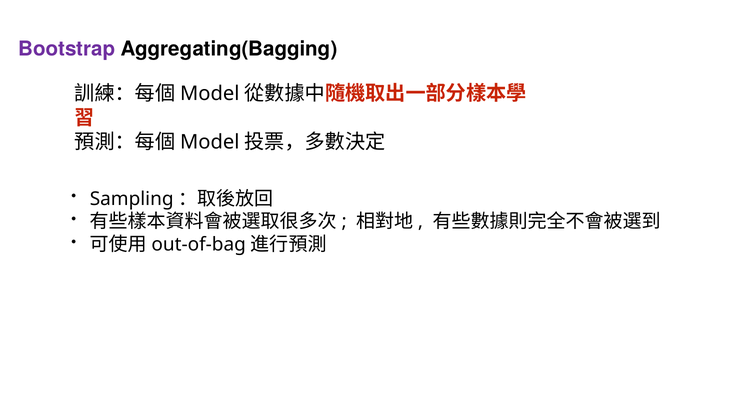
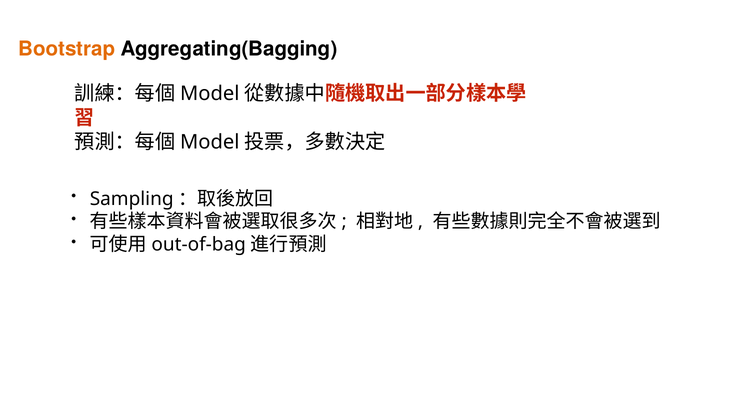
Bootstrap colour: purple -> orange (67, 49)
